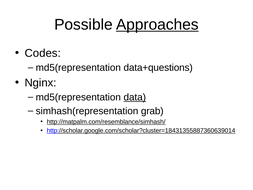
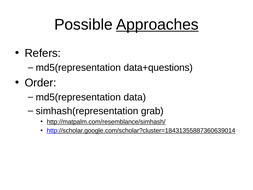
Codes: Codes -> Refers (43, 53)
Nginx: Nginx -> Order (41, 83)
data underline: present -> none (135, 97)
